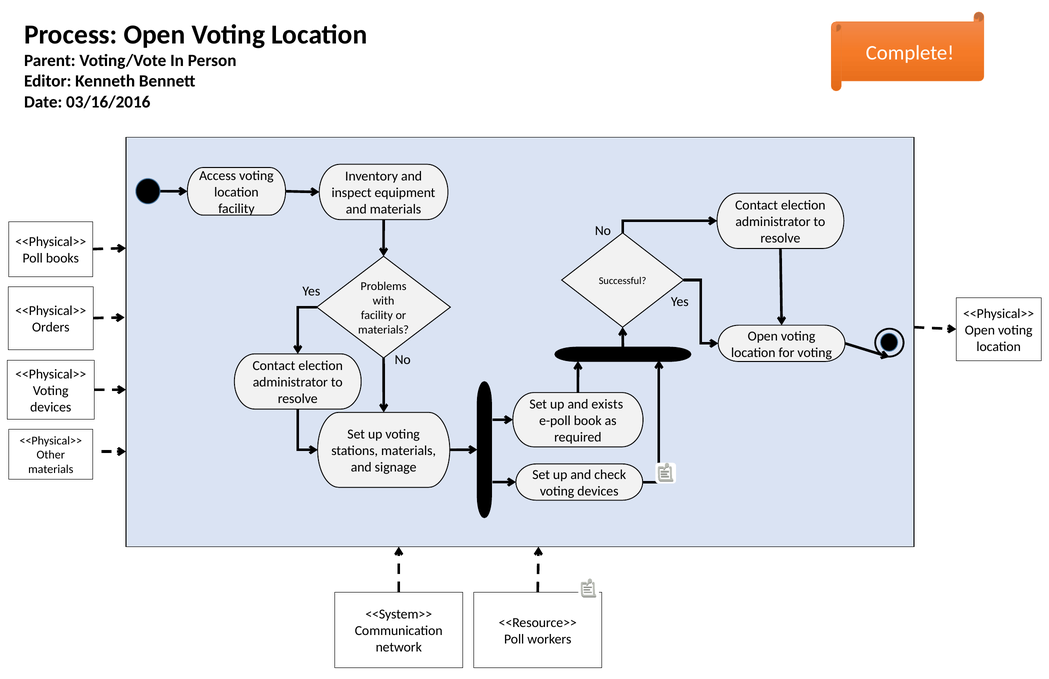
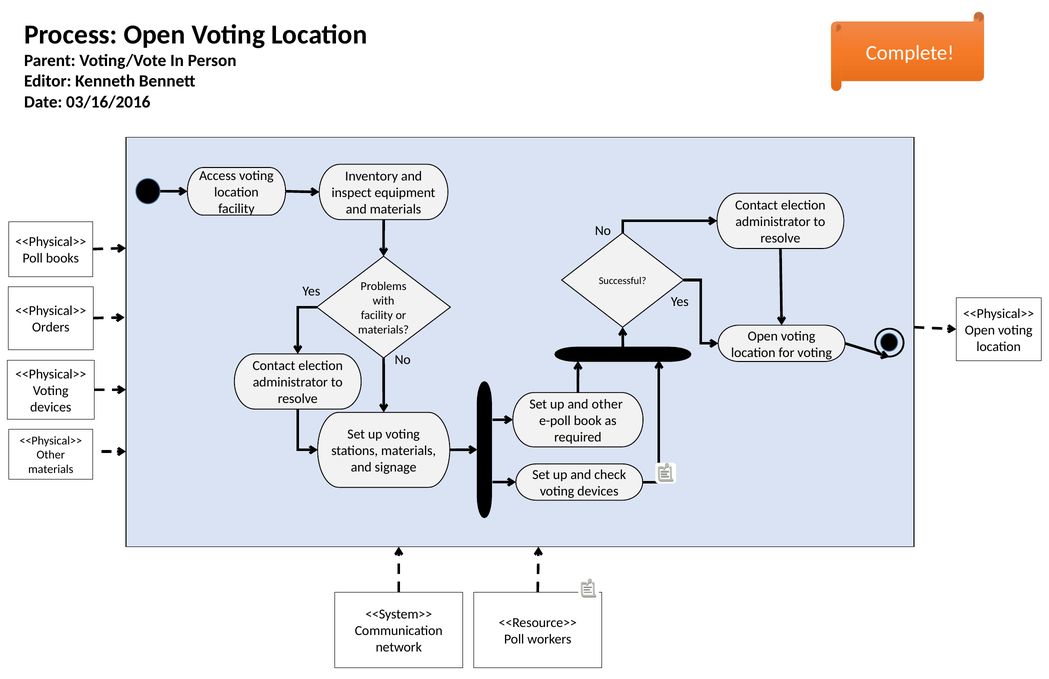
and exists: exists -> other (607, 404)
